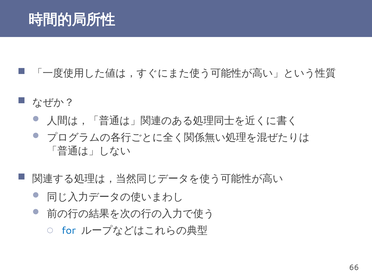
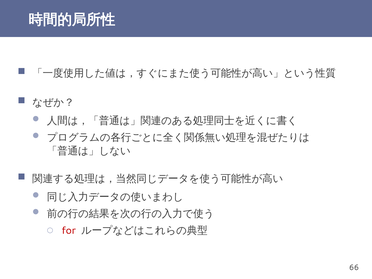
for colour: blue -> red (69, 230)
